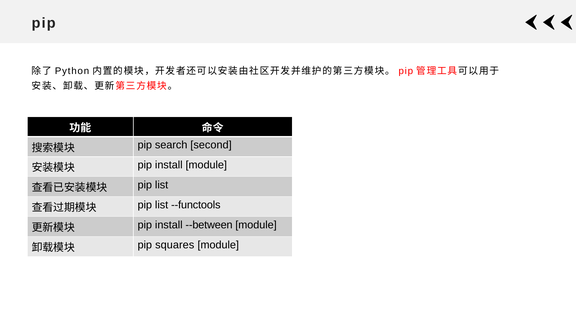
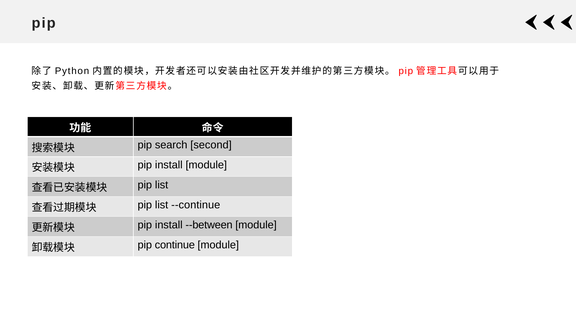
--functools: --functools -> --continue (196, 205)
squares: squares -> continue (175, 245)
